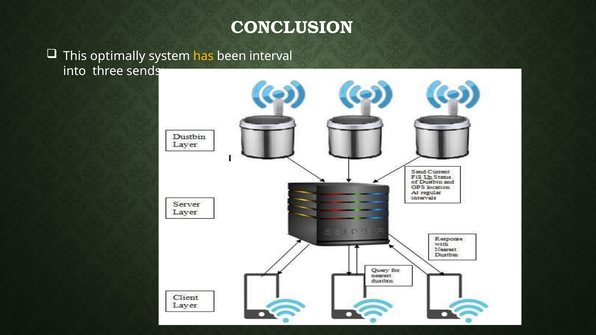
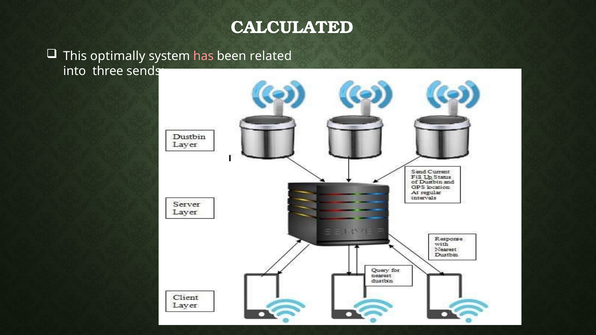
CONCLUSION: CONCLUSION -> CALCULATED (292, 27)
has colour: yellow -> pink (203, 56)
interval: interval -> related (271, 56)
